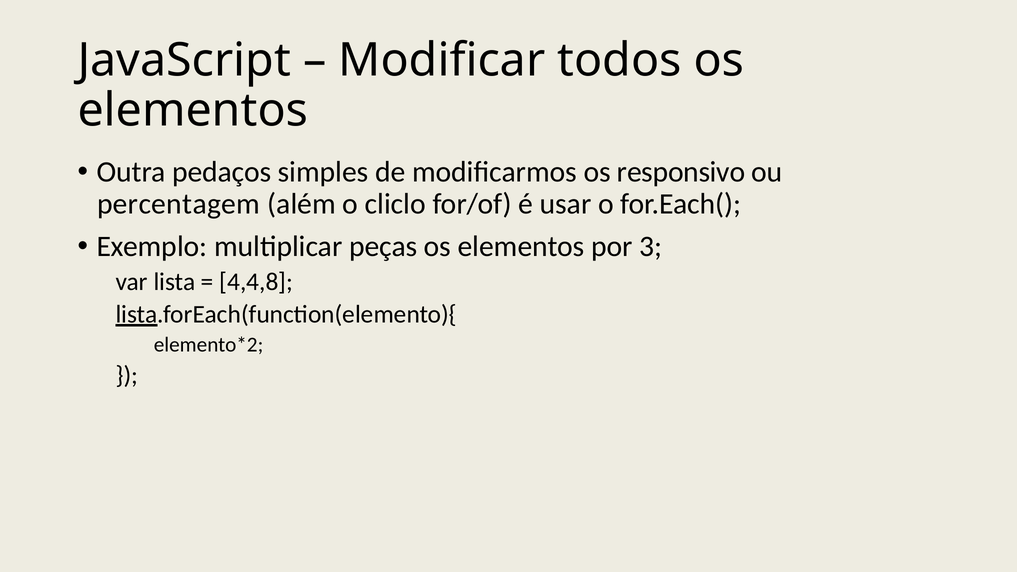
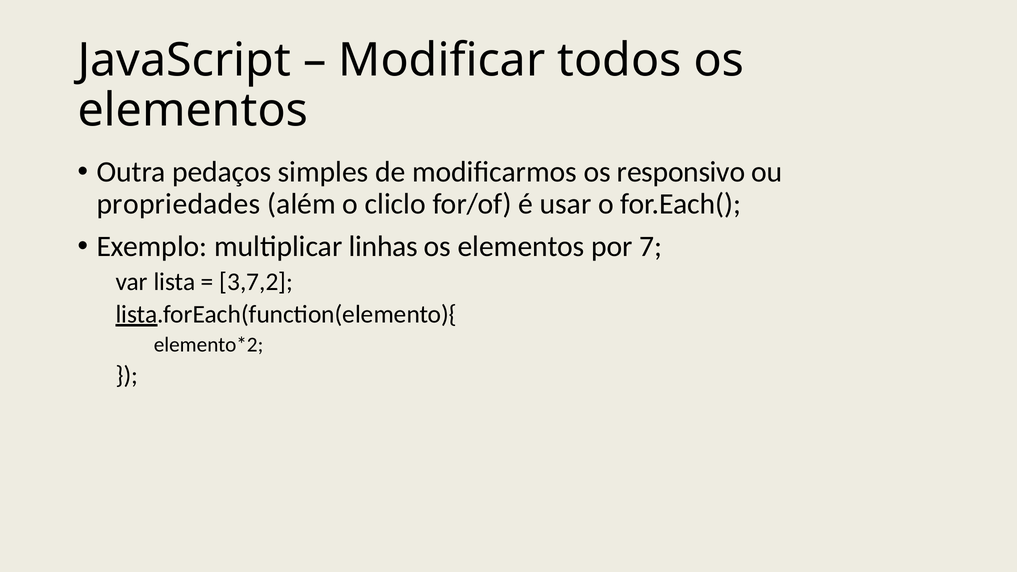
percentagem: percentagem -> propriedades (179, 204)
peças: peças -> linhas (383, 247)
3: 3 -> 7 (651, 247)
4,4,8: 4,4,8 -> 3,7,2 (256, 282)
